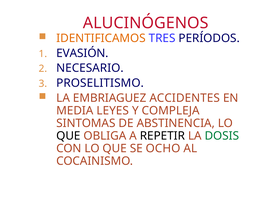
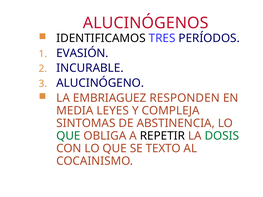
IDENTIFICAMOS colour: orange -> black (101, 38)
NECESARIO: NECESARIO -> INCURABLE (90, 68)
PROSELITISMO: PROSELITISMO -> ALUCINÓGENO (100, 83)
ACCIDENTES: ACCIDENTES -> RESPONDEN (185, 98)
QUE colour: black -> green (68, 136)
OCHO: OCHO -> TEXTO (163, 149)
